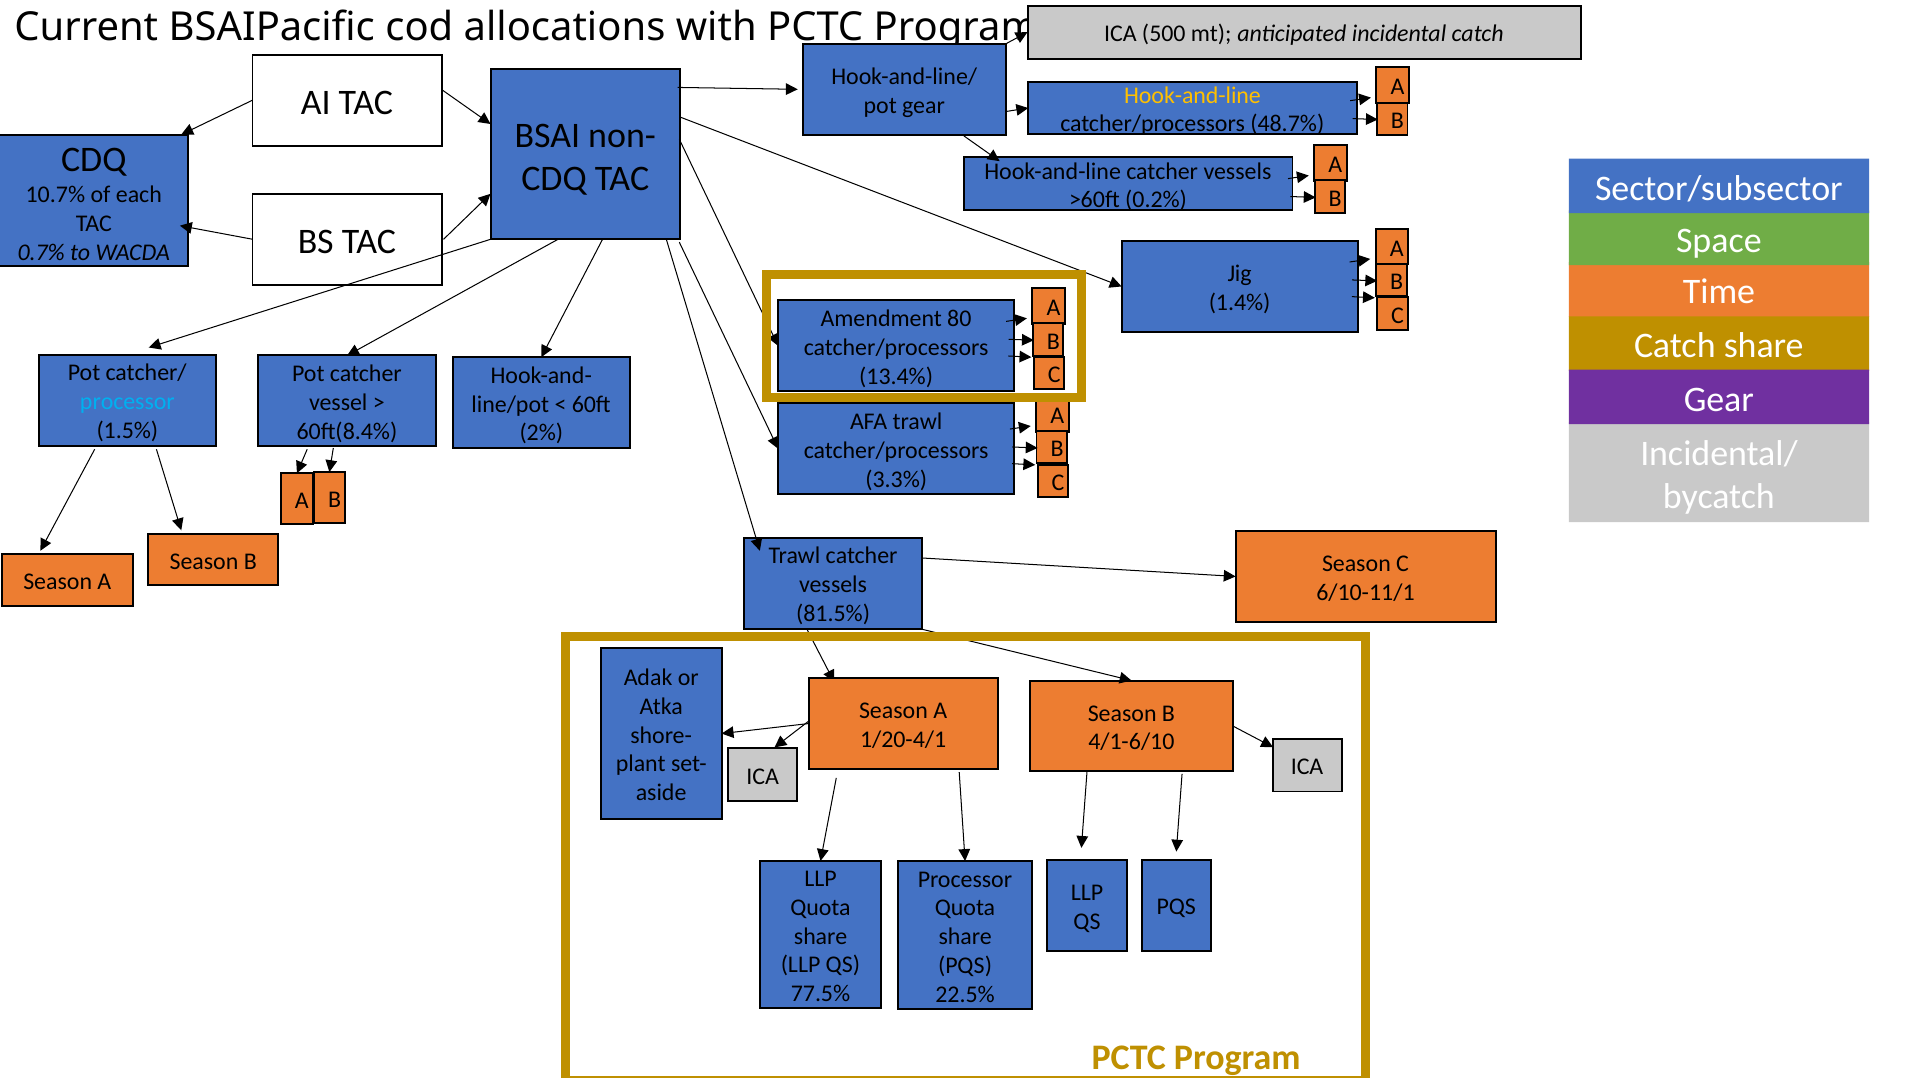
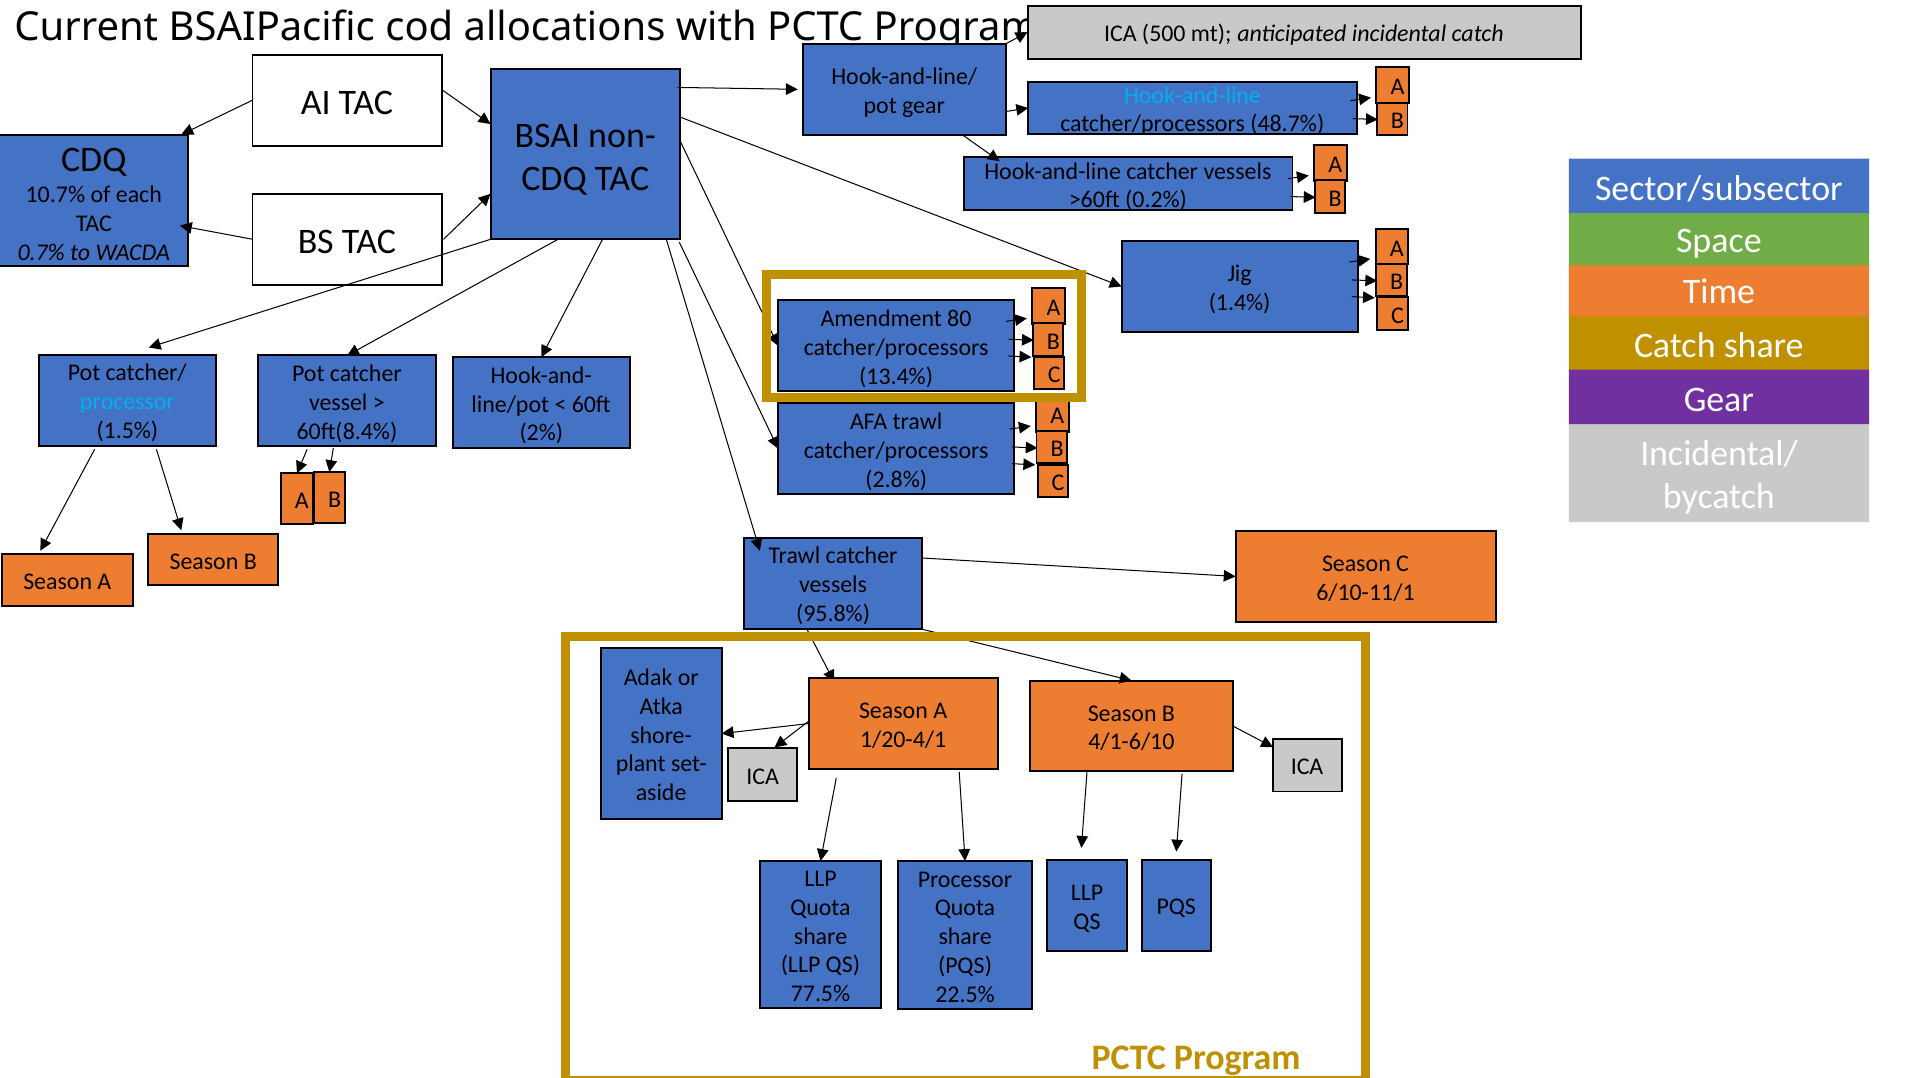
Hook-and-line colour: yellow -> light blue (1192, 95)
3.3%: 3.3% -> 2.8% (896, 479)
81.5%: 81.5% -> 95.8% (833, 613)
